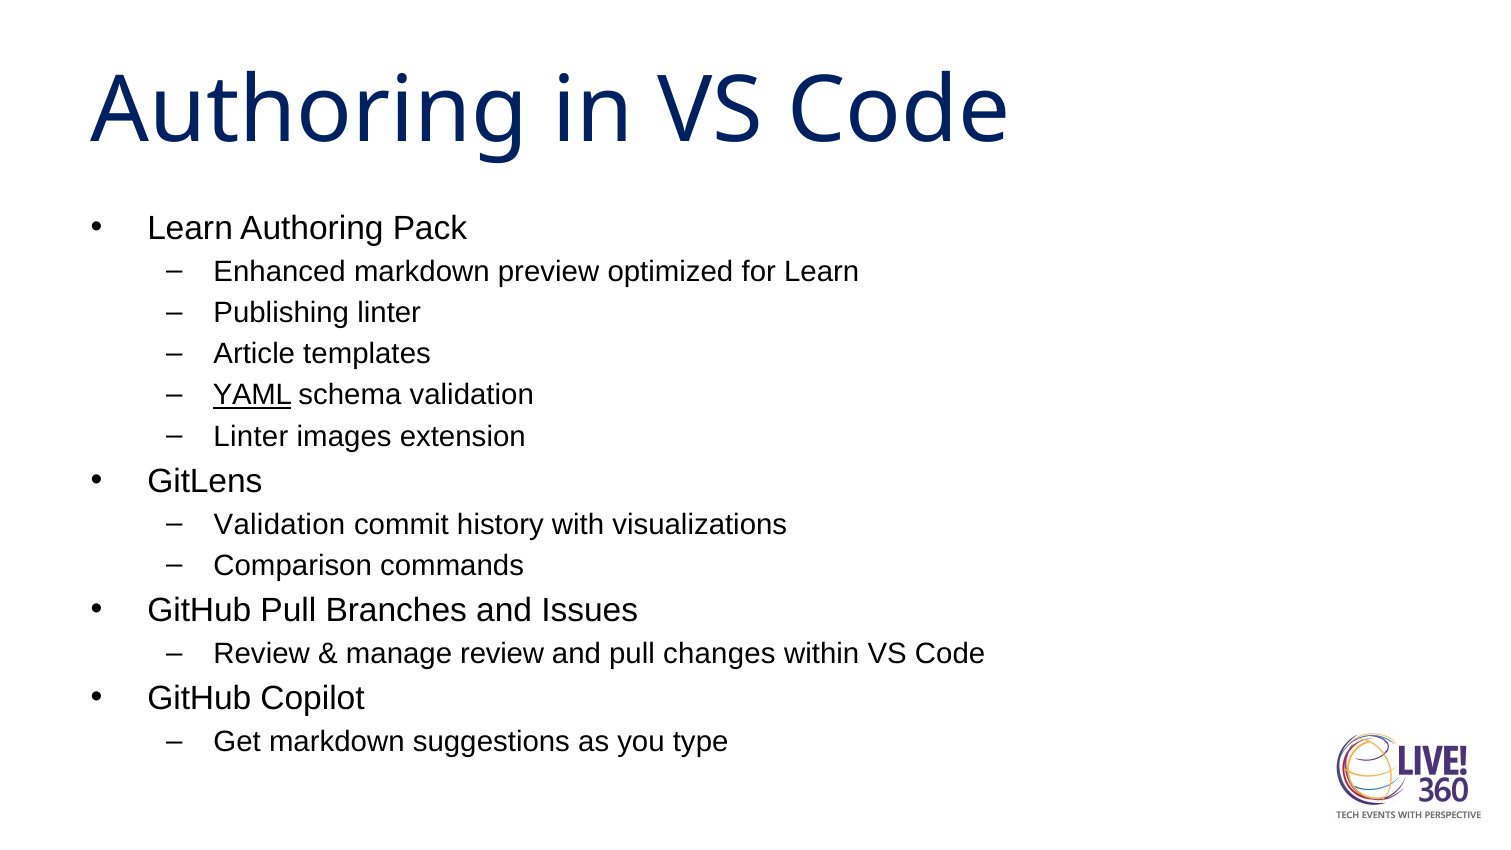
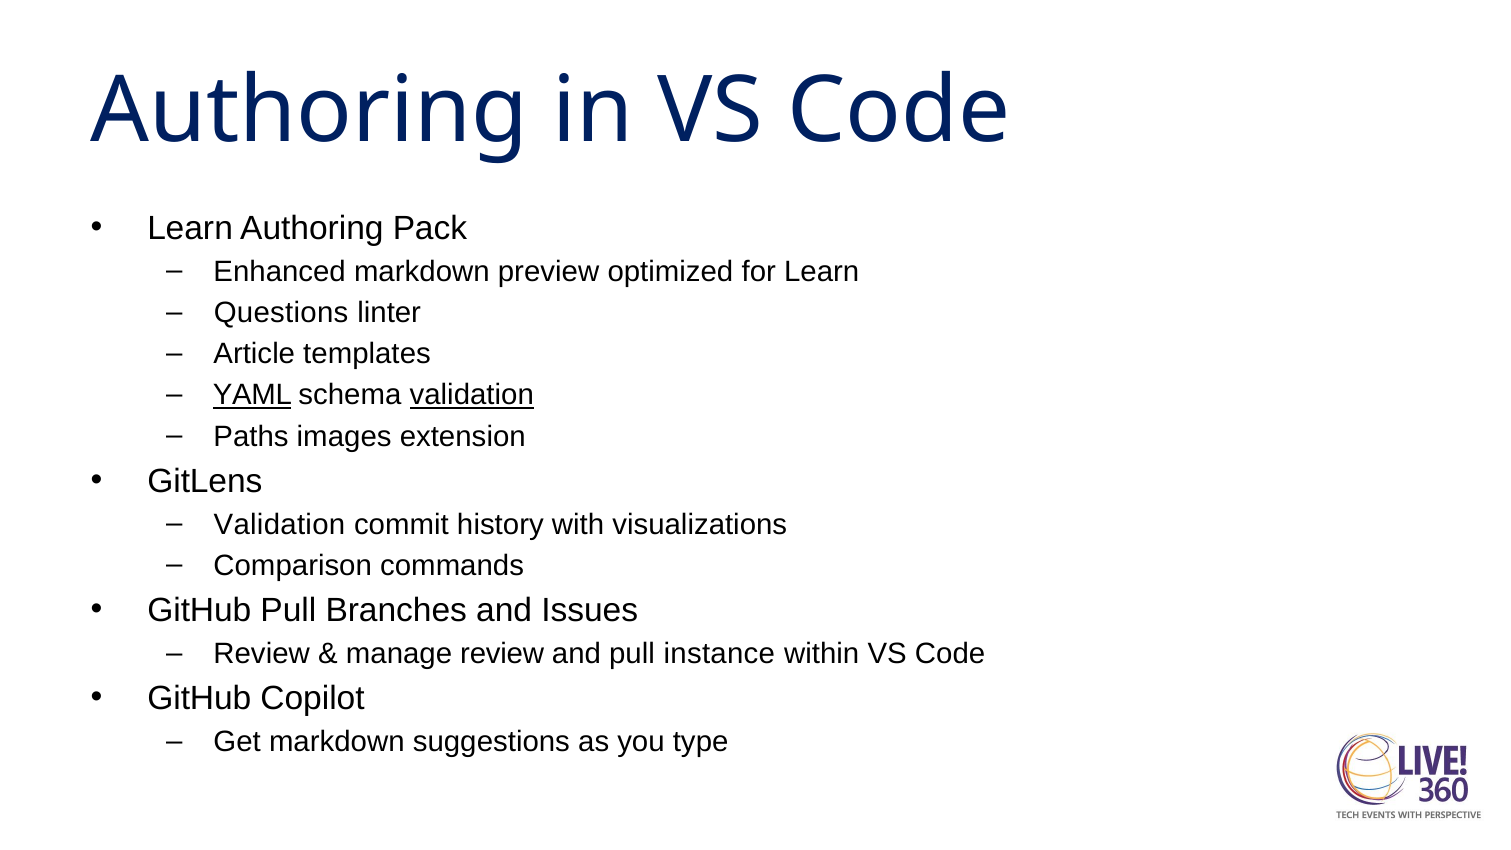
Publishing: Publishing -> Questions (281, 313)
validation underline: none -> present (472, 395)
Linter: Linter -> Paths (251, 436)
changes: changes -> instance (719, 654)
